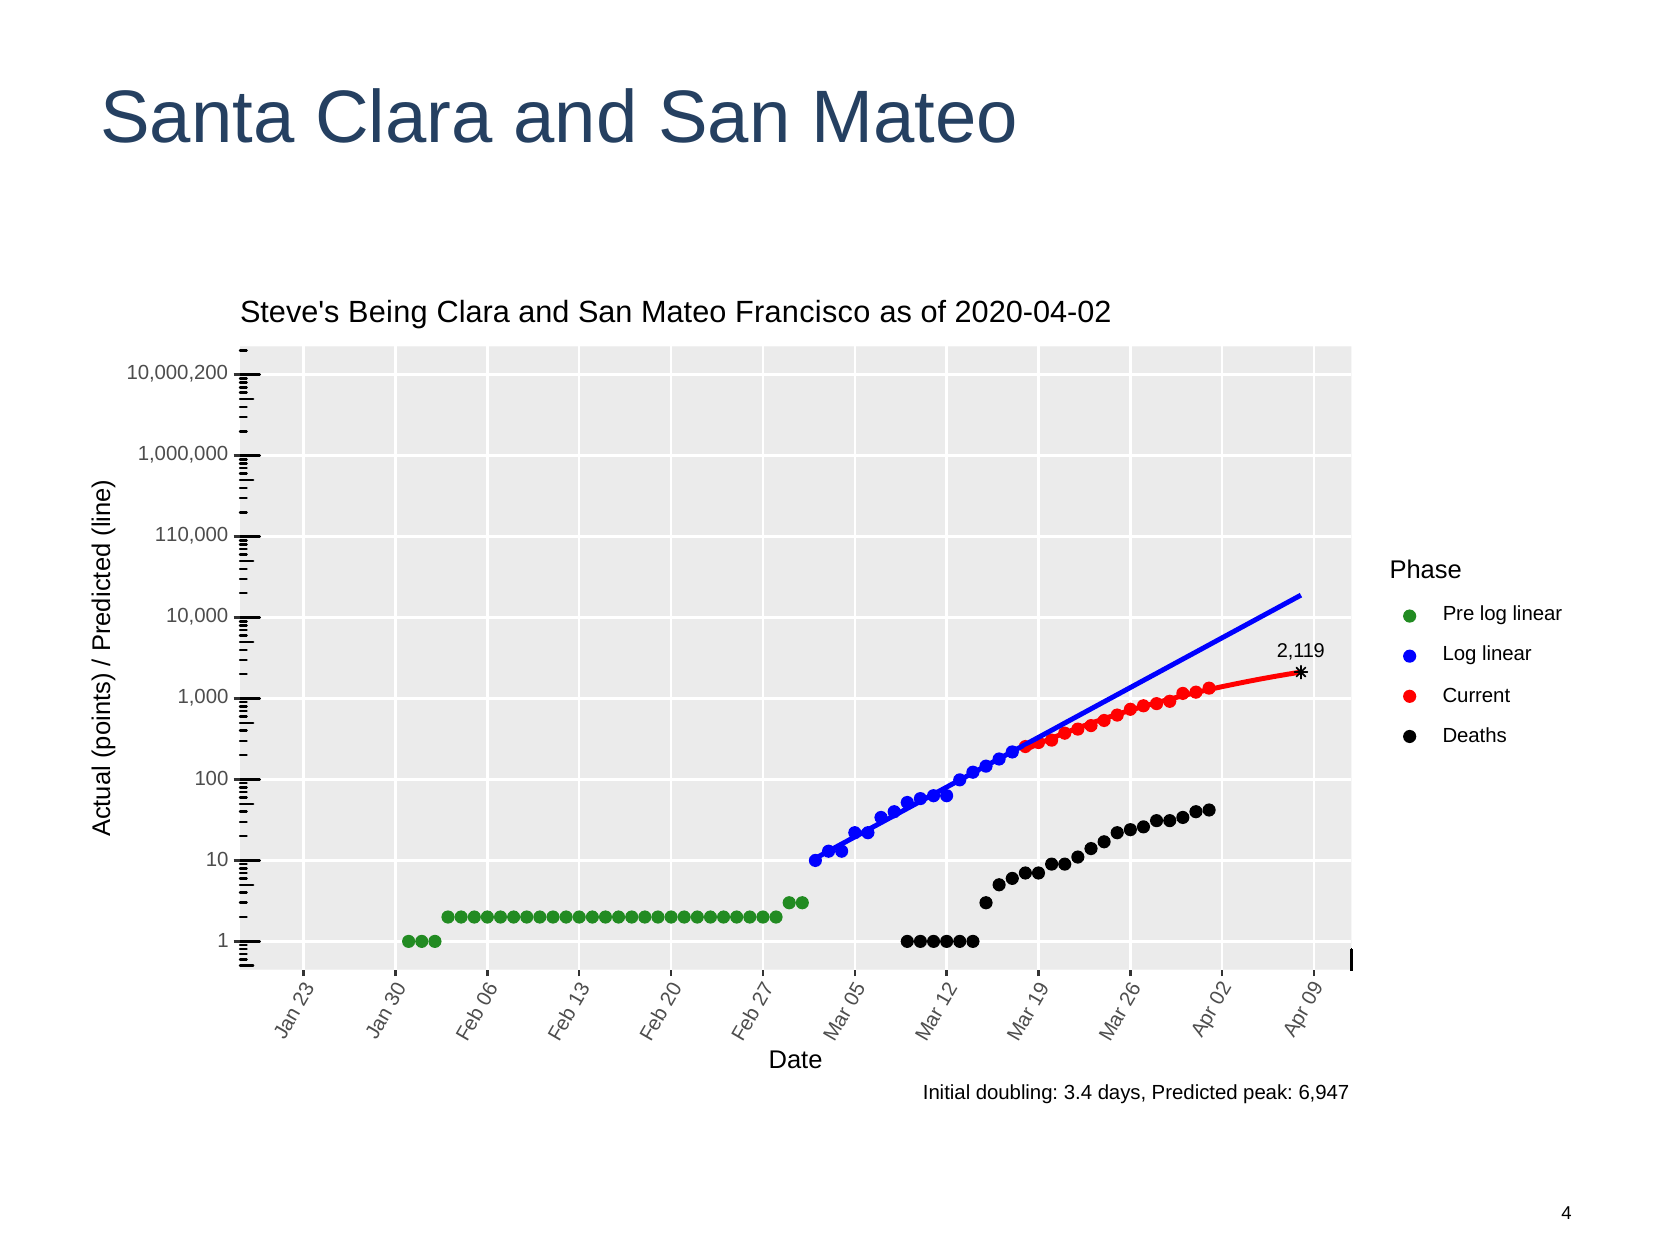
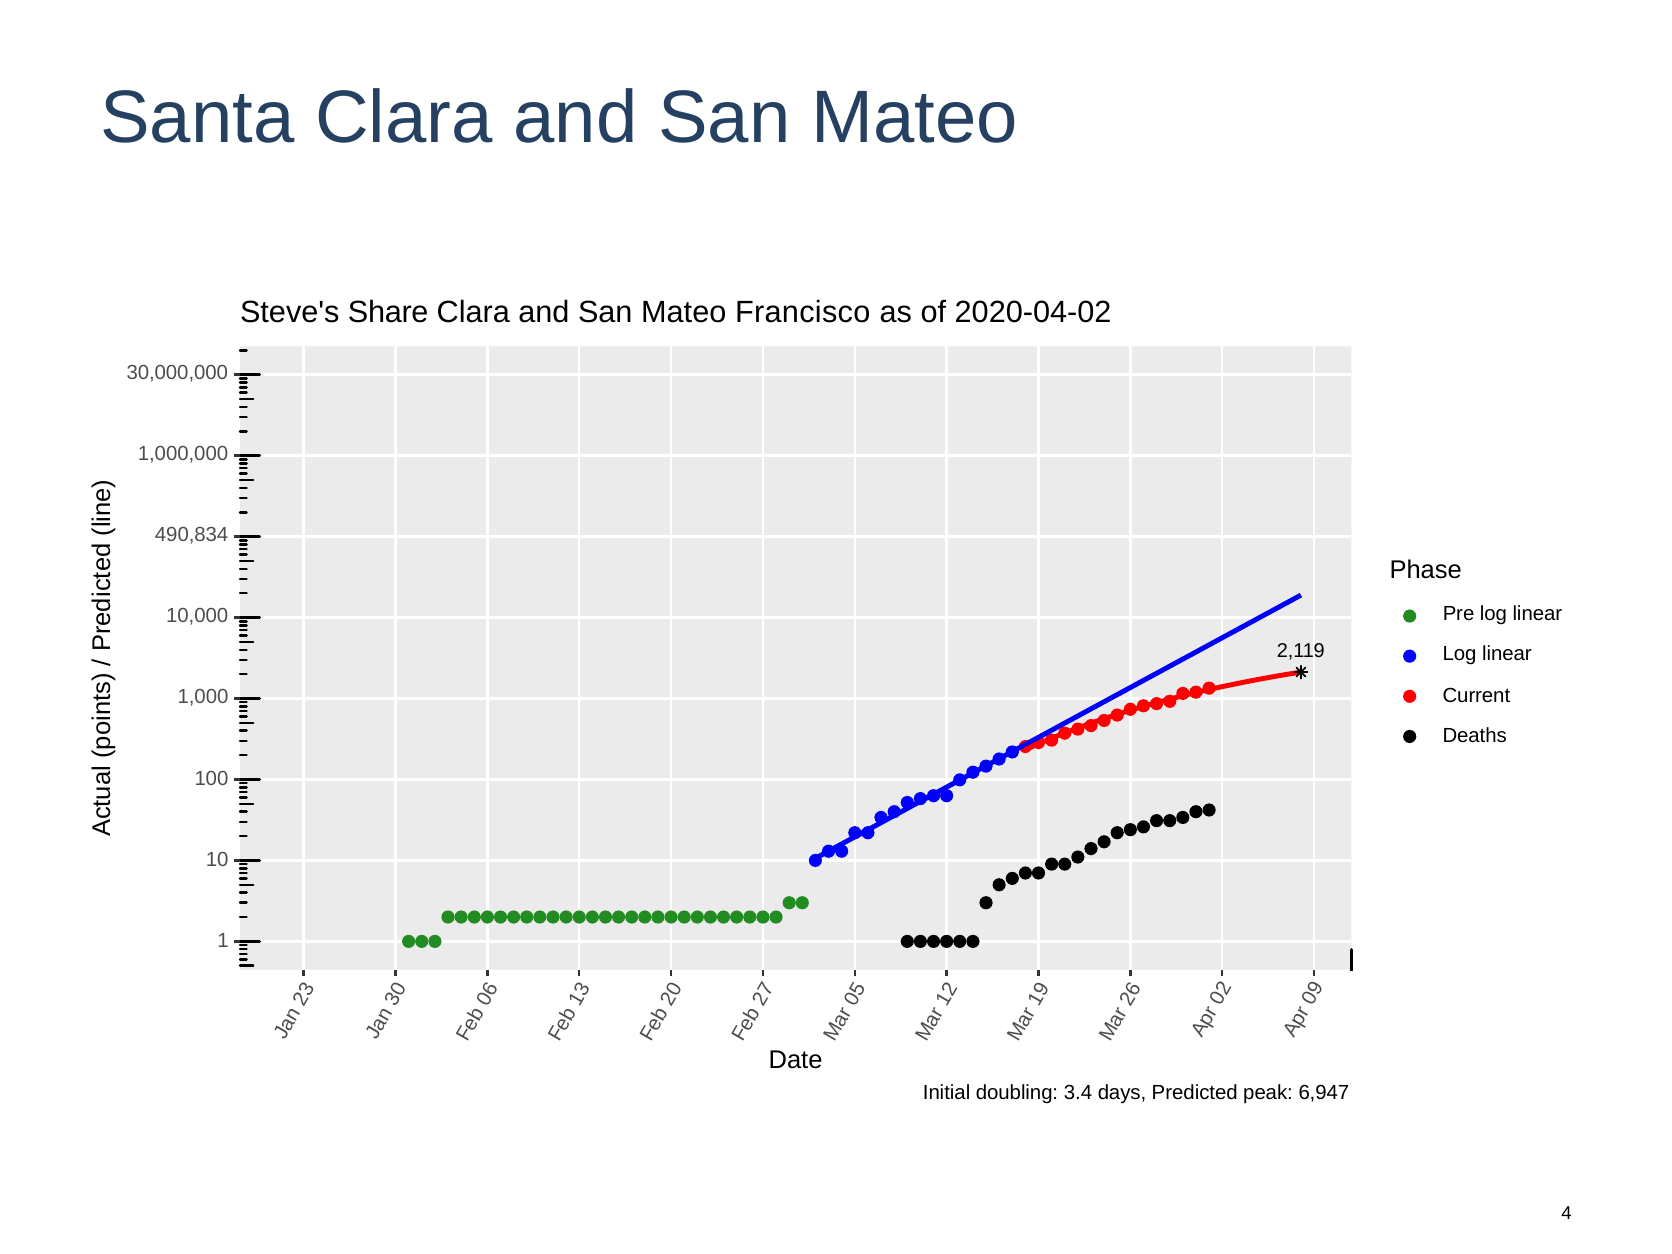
Being: Being -> Share (388, 312)
10,000,200: 10,000,200 -> 30,000,000 (177, 373)
110,000: 110,000 -> 490,834 (192, 535)
